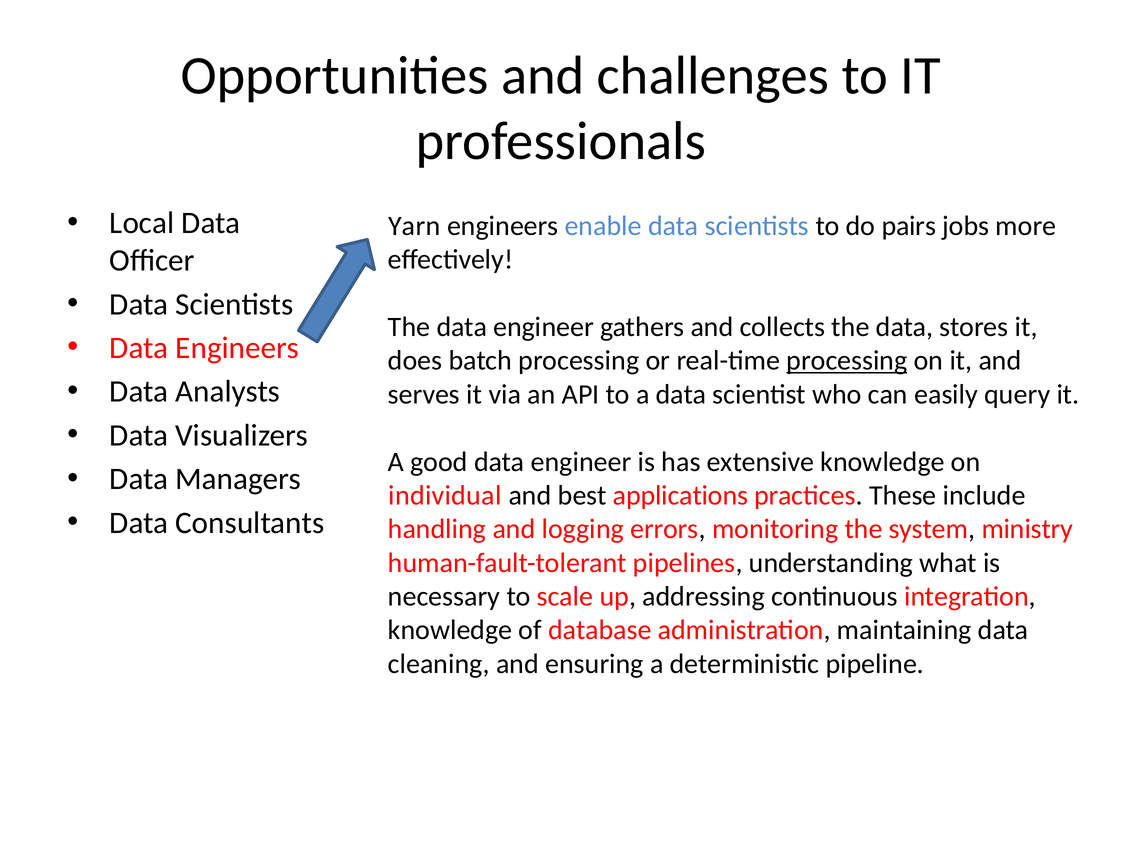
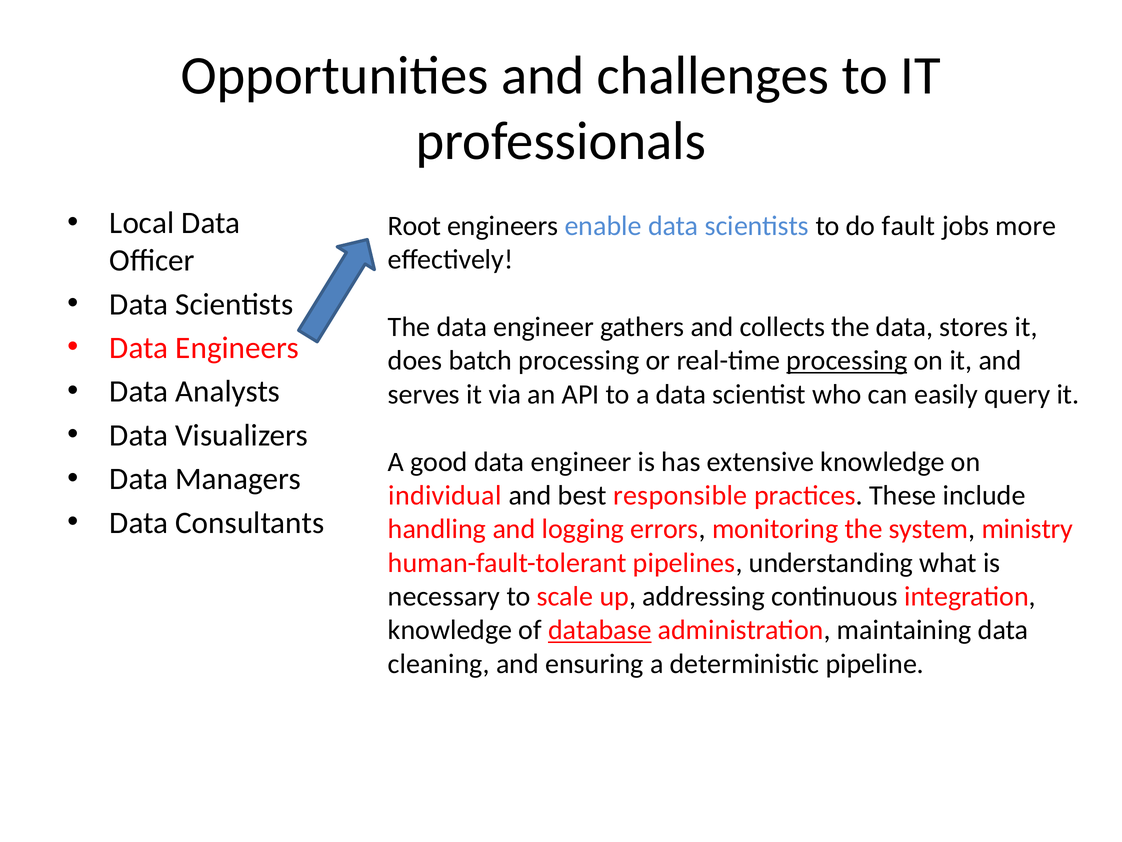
Yarn: Yarn -> Root (415, 226)
pairs: pairs -> fault (909, 226)
applications: applications -> responsible (680, 495)
database underline: none -> present (600, 630)
